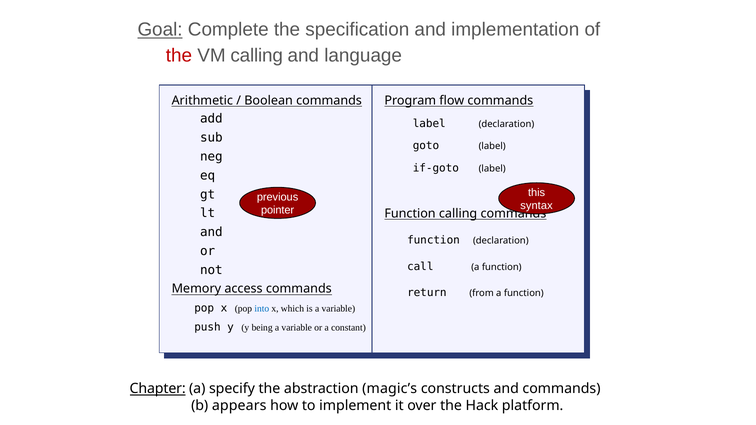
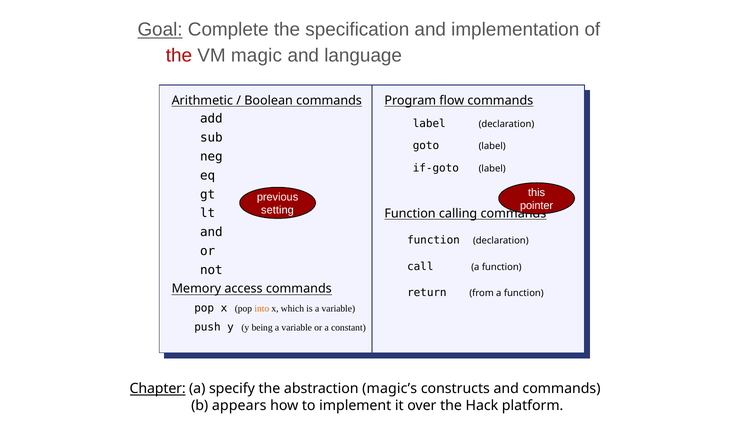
VM calling: calling -> magic (256, 56)
syntax: syntax -> pointer (537, 206)
pointer: pointer -> setting (277, 210)
into colour: blue -> orange (262, 309)
